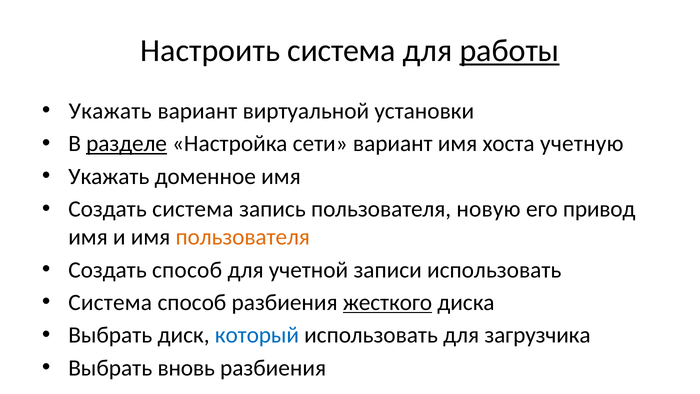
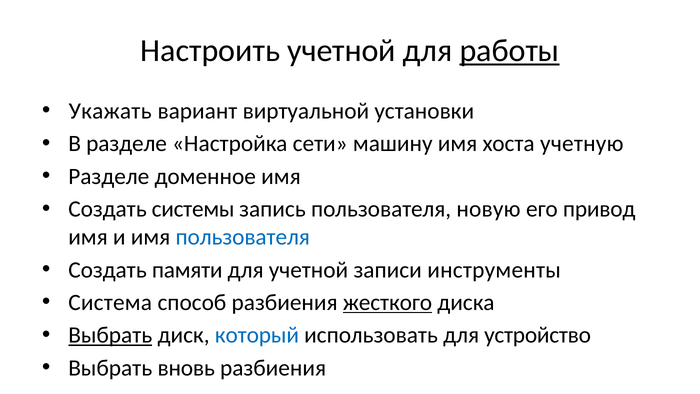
Настроить система: система -> учетной (342, 51)
разделе underline: present -> none (127, 144)
сети вариант: вариант -> машину (393, 144)
Укажать: Укажать -> Разделе (109, 176)
Создать система: система -> системы (193, 209)
пользователя colour: orange -> blue (243, 237)
Создать способ: способ -> памяти (187, 270)
записи использовать: использовать -> инструменты (494, 270)
Выбрать underline: none -> present (110, 335)
загрузчика: загрузчика -> устройство (538, 335)
